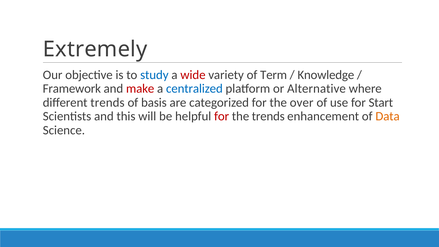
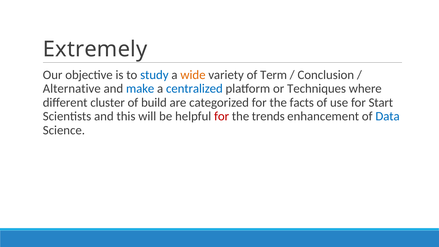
wide colour: red -> orange (193, 75)
Knowledge: Knowledge -> Conclusion (326, 75)
Framework: Framework -> Alternative (72, 89)
make colour: red -> blue (140, 89)
Alternative: Alternative -> Techniques (317, 89)
different trends: trends -> cluster (108, 103)
basis: basis -> build (154, 103)
over: over -> facts (302, 103)
Data colour: orange -> blue (388, 116)
